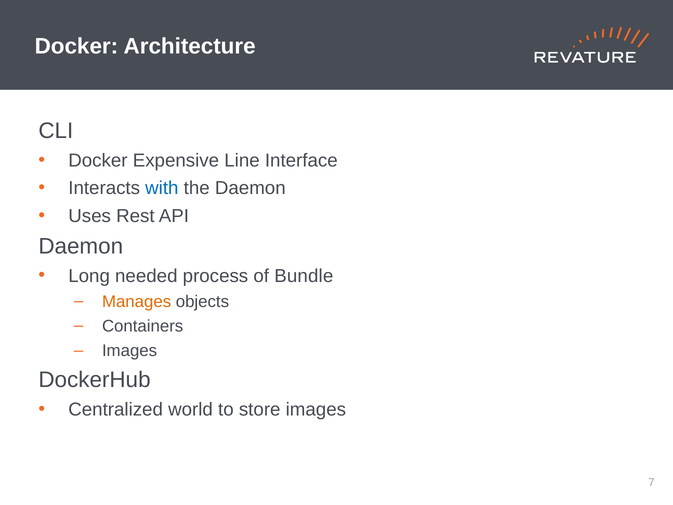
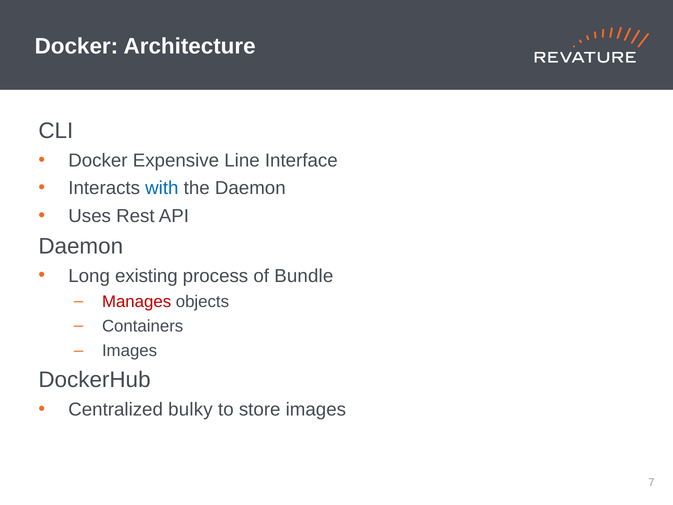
needed: needed -> existing (146, 276)
Manages colour: orange -> red (137, 301)
world: world -> bulky (190, 410)
